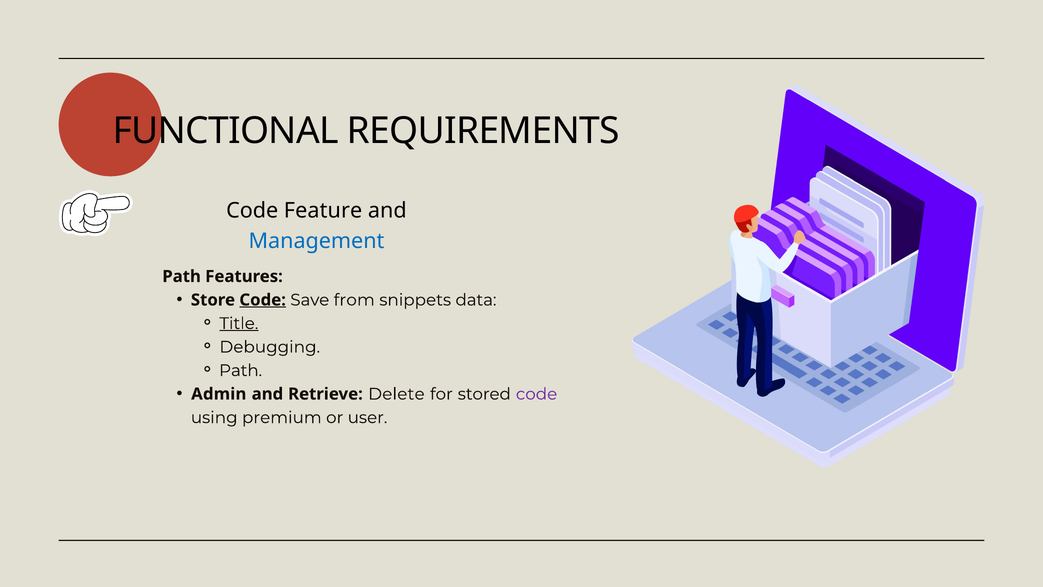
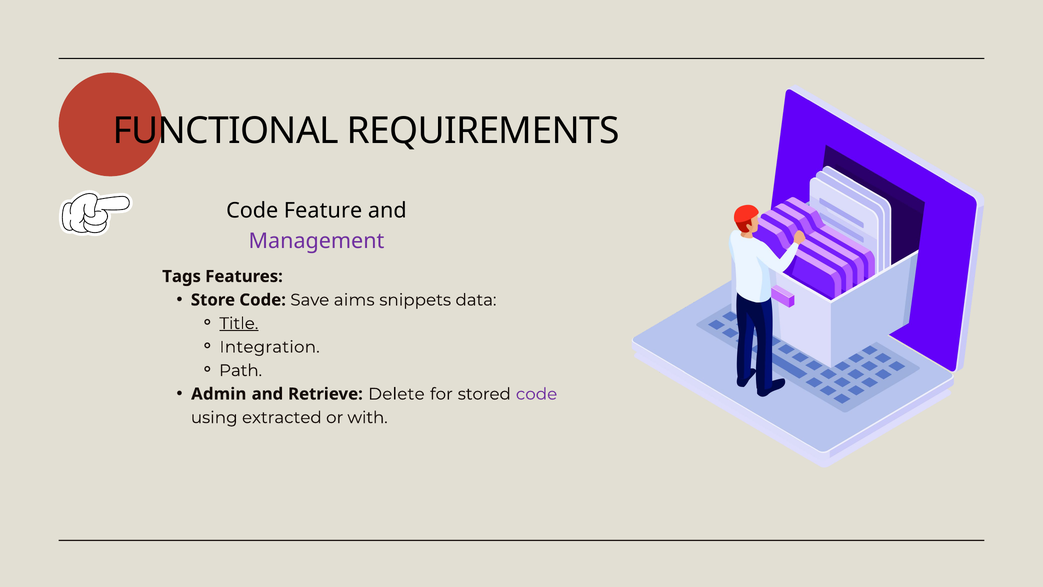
Management colour: blue -> purple (316, 241)
Path: Path -> Tags (182, 276)
Code underline: present -> none (263, 300)
from: from -> aims (354, 300)
Debugging: Debugging -> Integration (270, 347)
premium: premium -> extracted (282, 417)
user: user -> with (368, 417)
